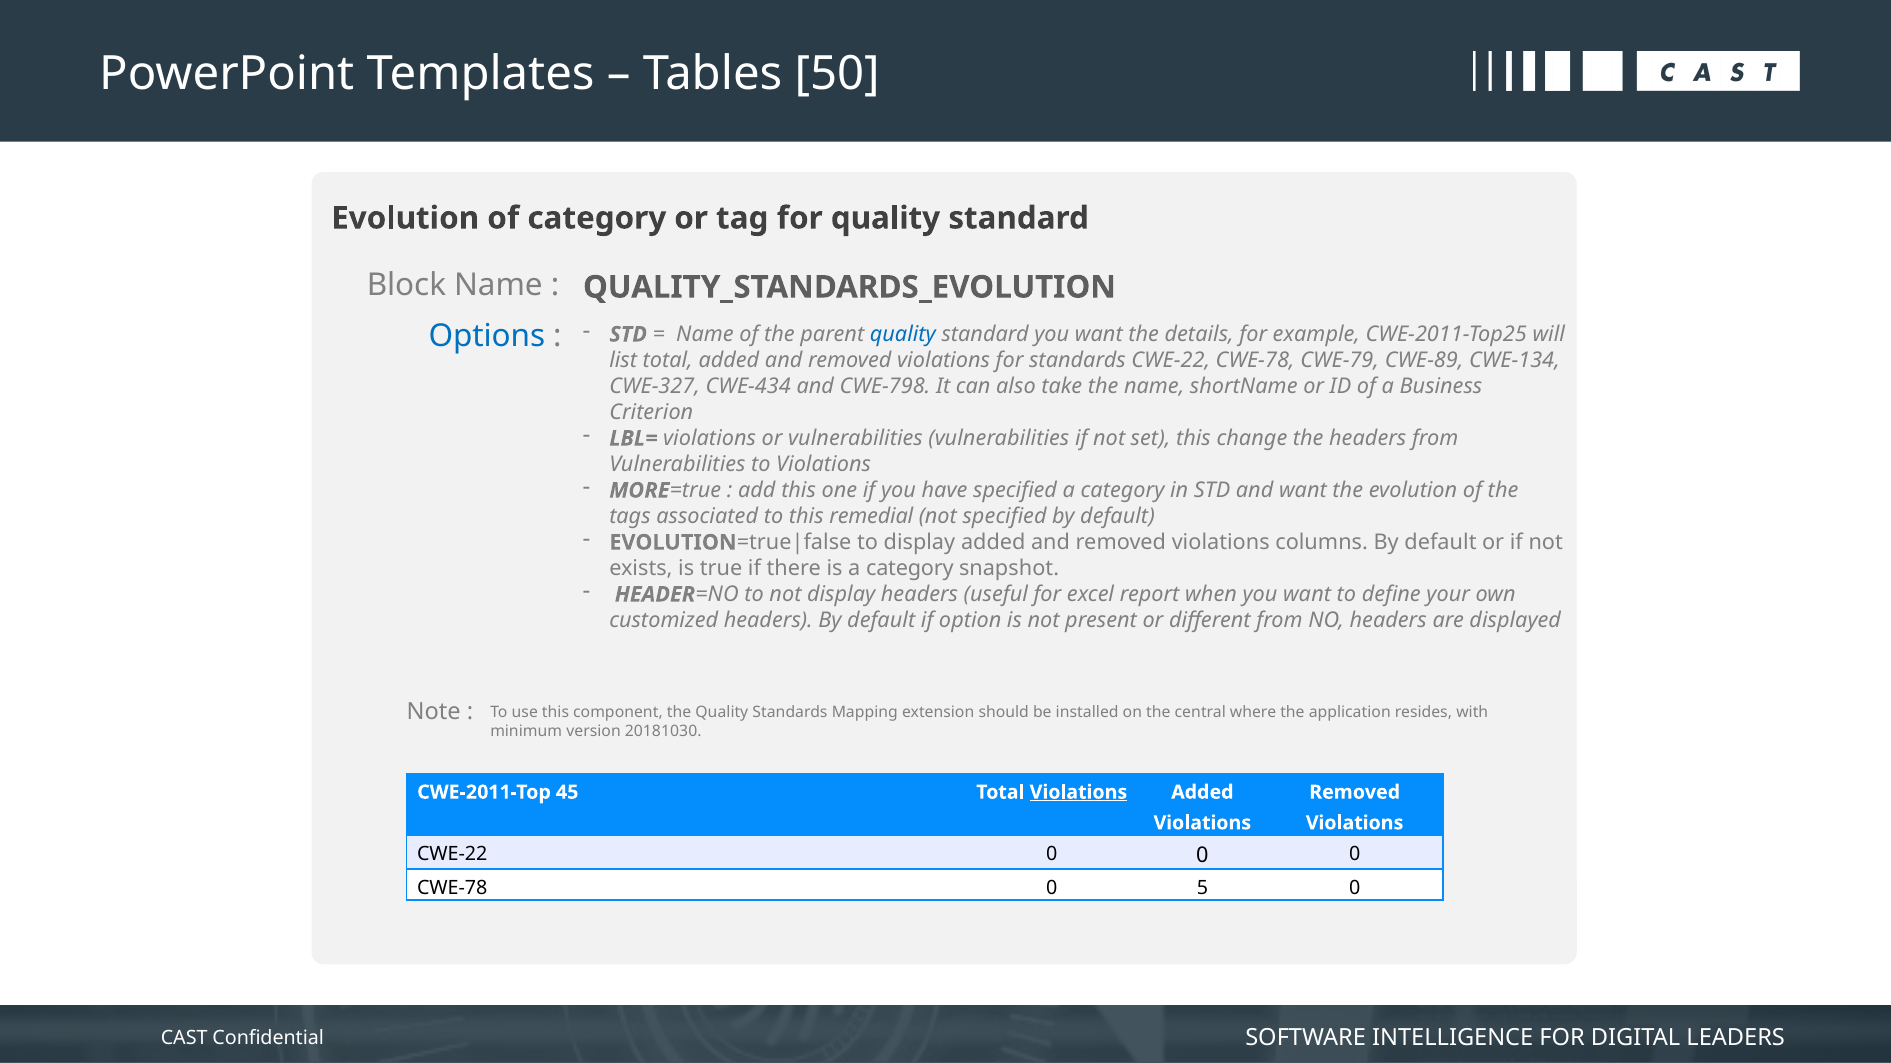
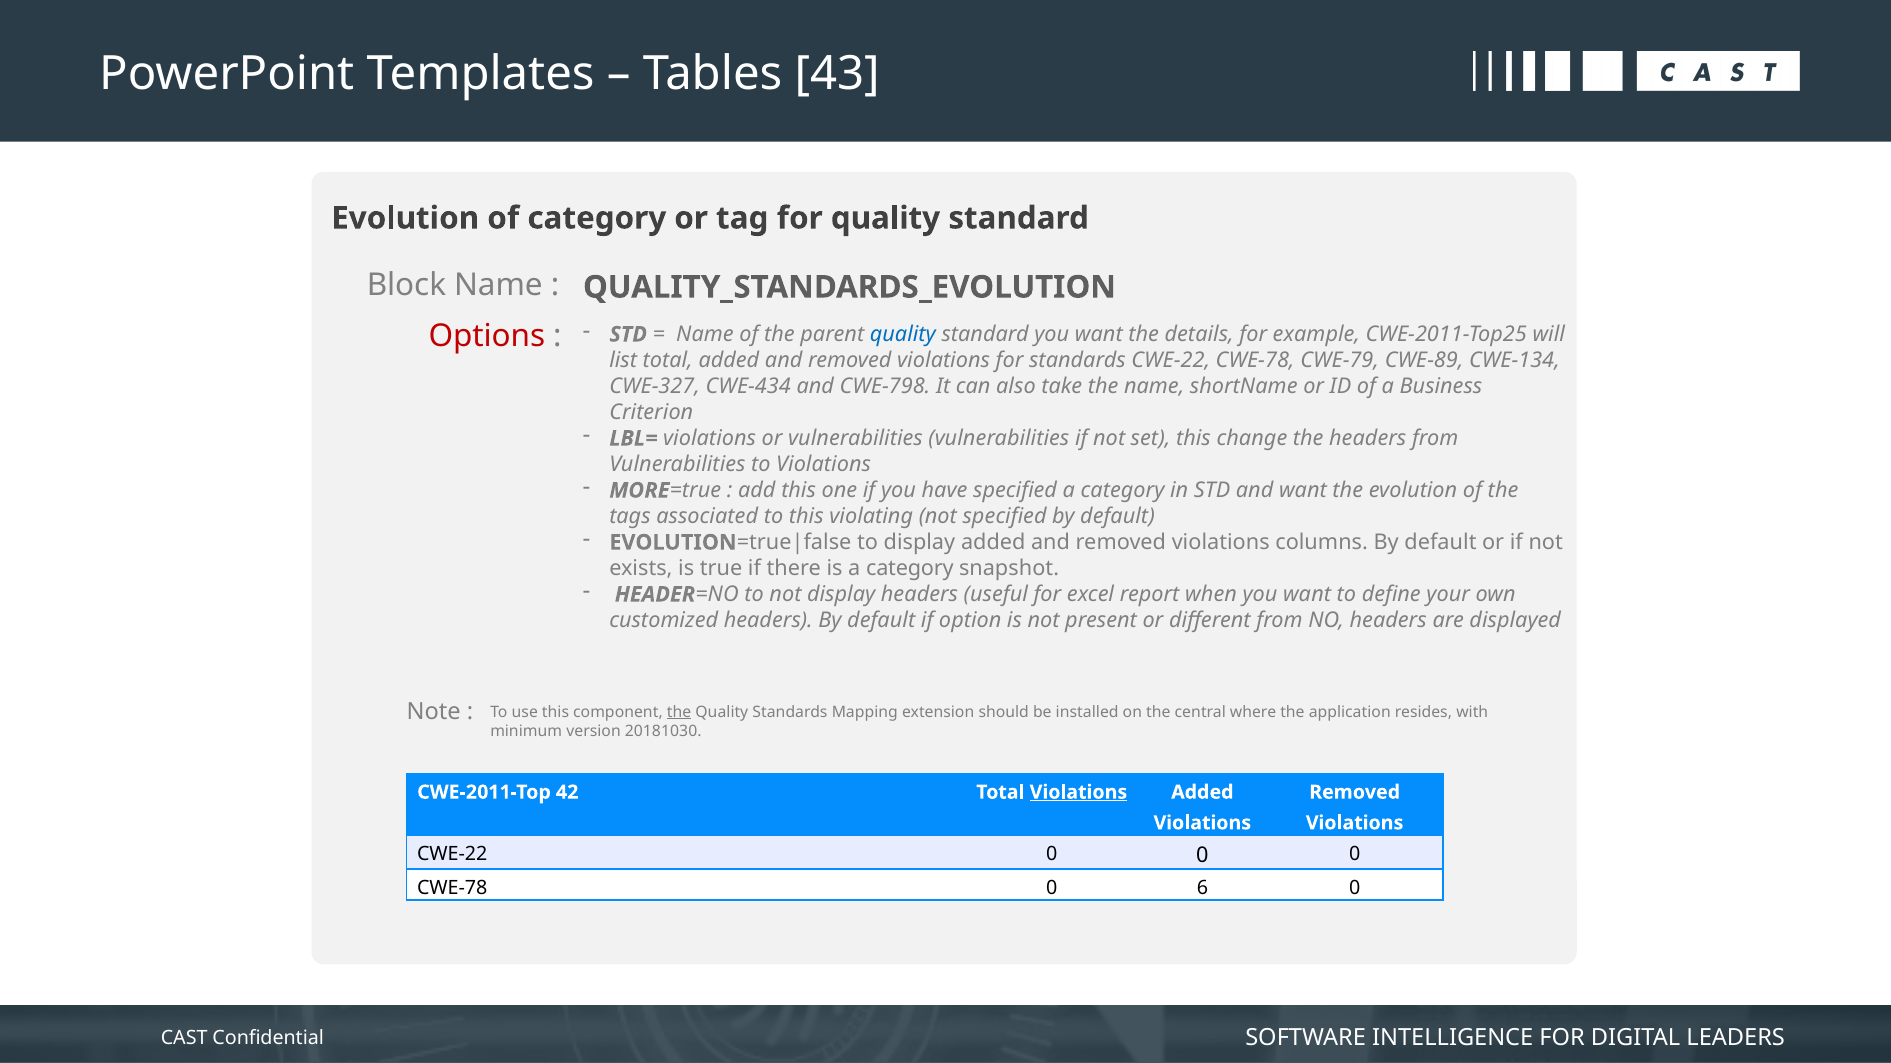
50: 50 -> 43 (837, 74)
Options colour: blue -> red (487, 337)
remedial: remedial -> violating (871, 517)
the underline: none -> present (679, 712)
45: 45 -> 42 (567, 793)
5: 5 -> 6 (1202, 888)
